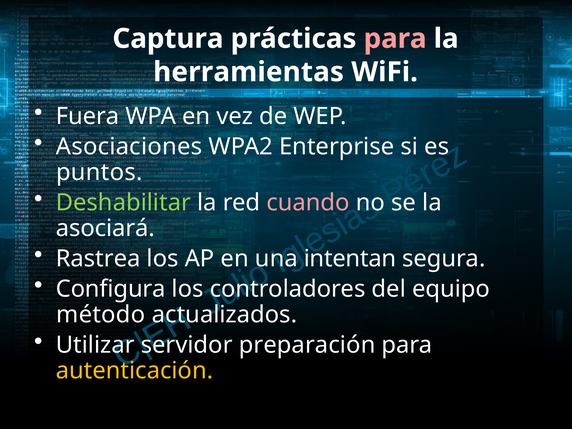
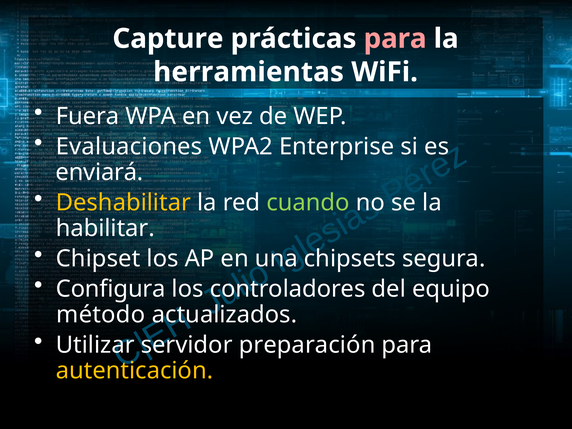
Captura: Captura -> Capture (168, 39)
Asociaciones: Asociaciones -> Evaluaciones (129, 147)
puntos: puntos -> enviará (99, 172)
Deshabilitar colour: light green -> yellow (123, 203)
cuando colour: pink -> light green (308, 203)
asociará: asociará -> habilitar (105, 228)
Rastrea: Rastrea -> Chipset (98, 259)
intentan: intentan -> chipsets (350, 259)
